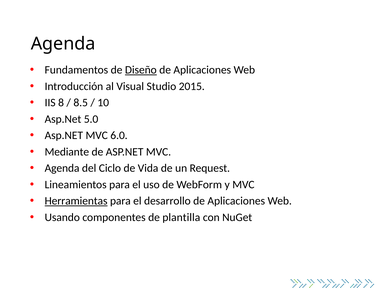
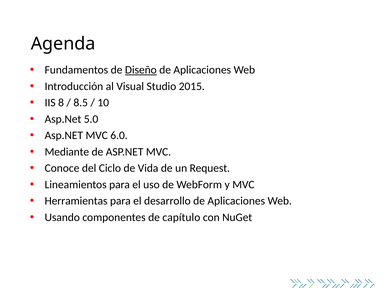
Agenda: Agenda -> Conoce (62, 168)
Herramientas underline: present -> none (76, 201)
plantilla: plantilla -> capítulo (181, 218)
